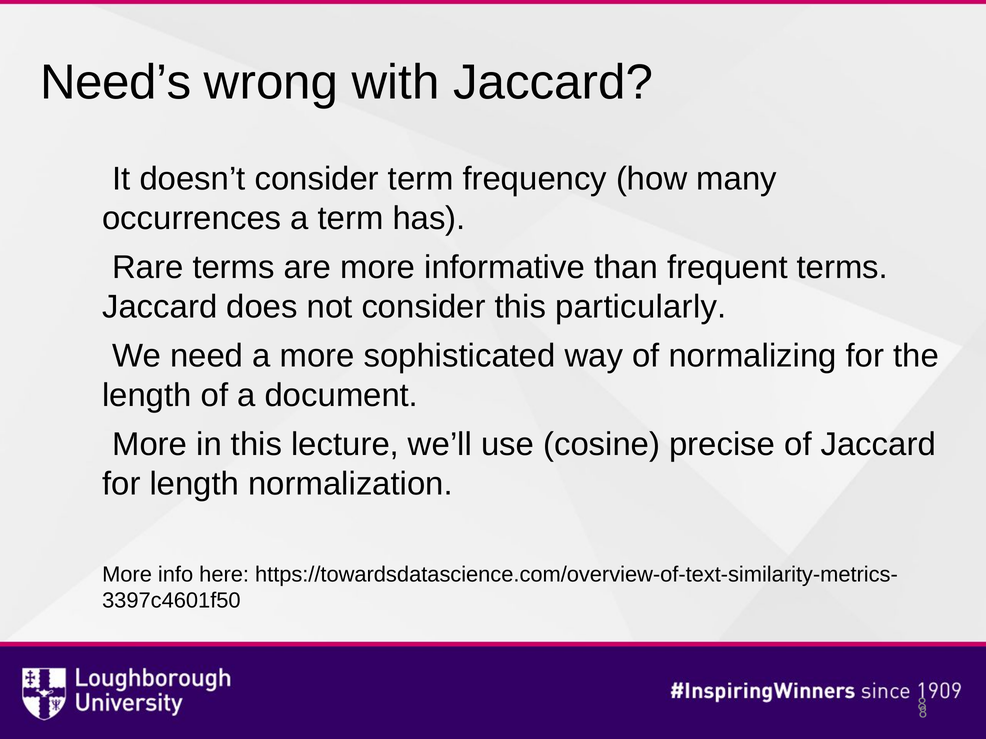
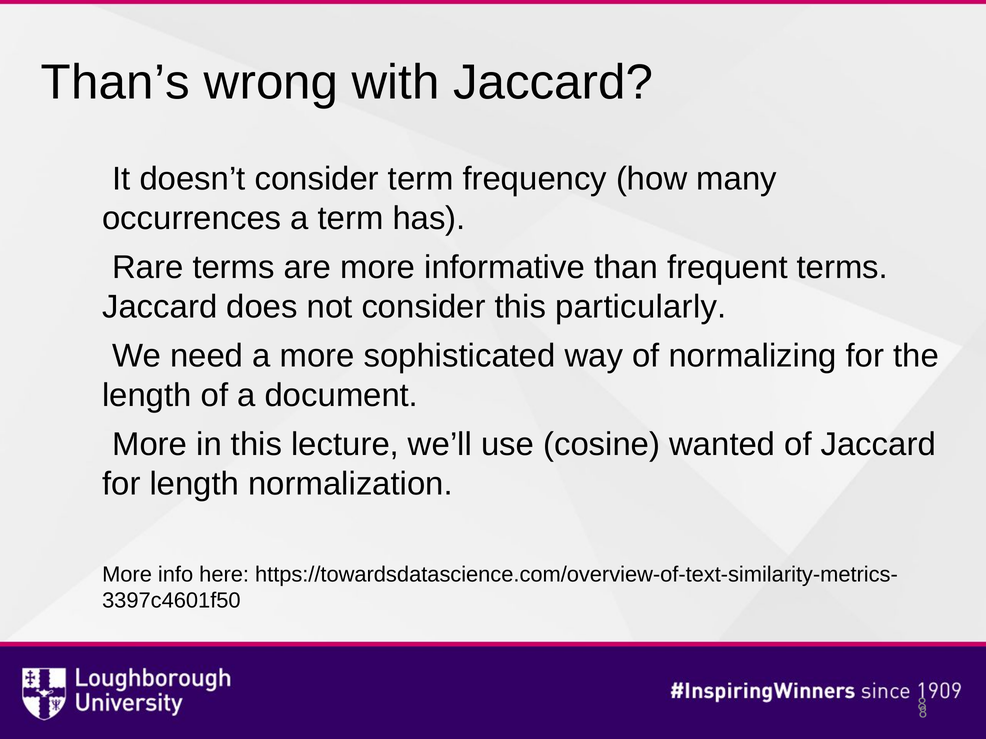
Need’s: Need’s -> Than’s (115, 82)
precise: precise -> wanted (722, 445)
